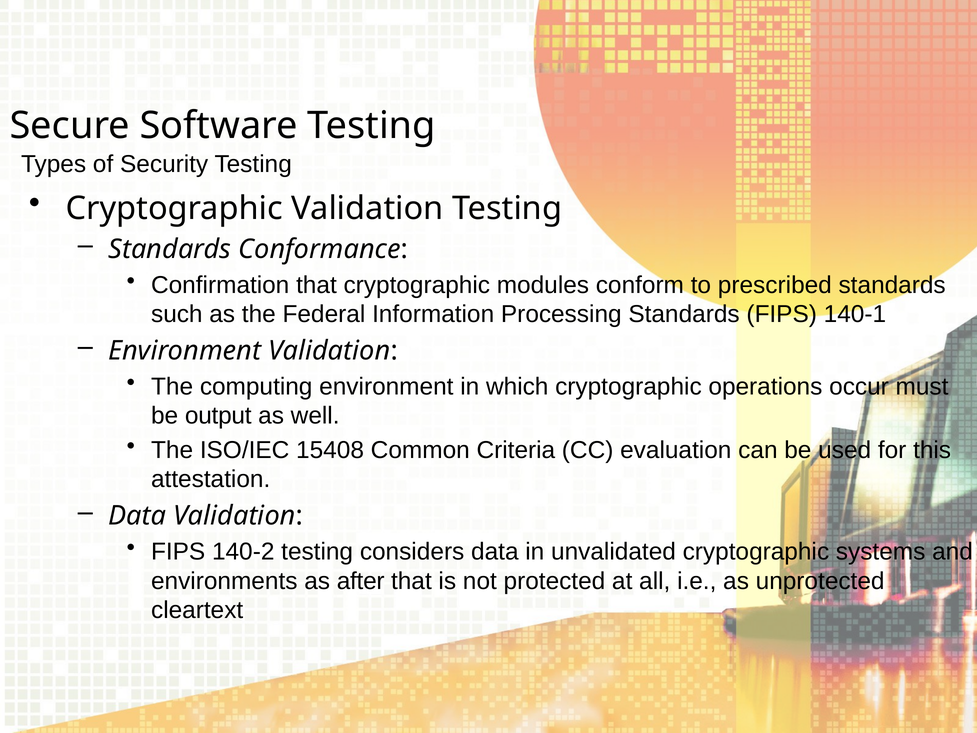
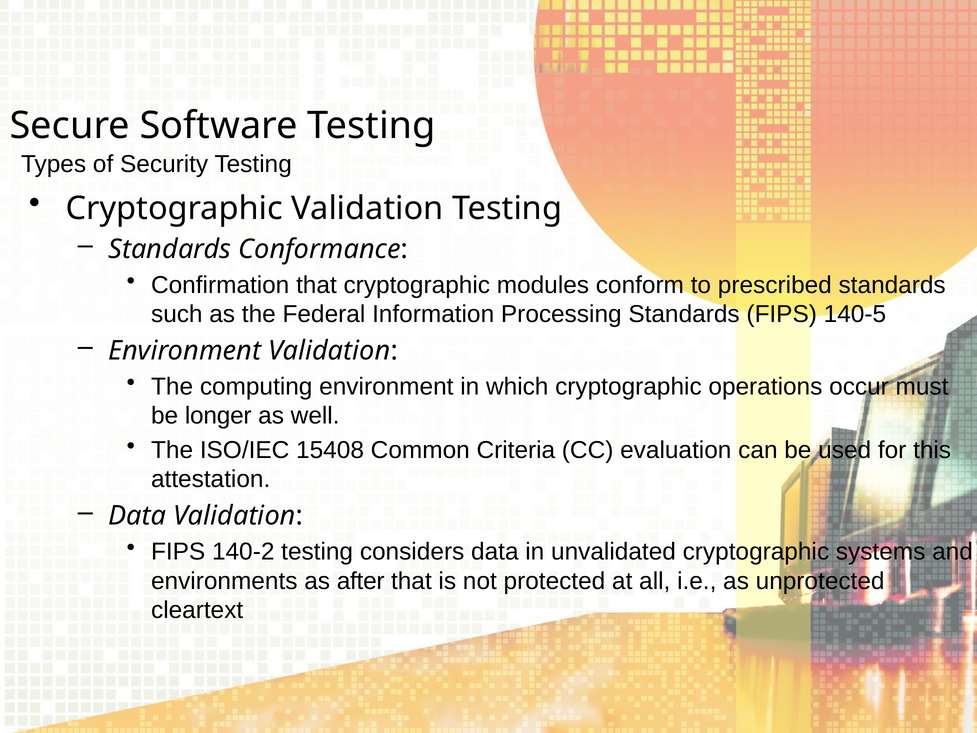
140-1: 140-1 -> 140-5 (855, 314)
output: output -> longer (218, 416)
